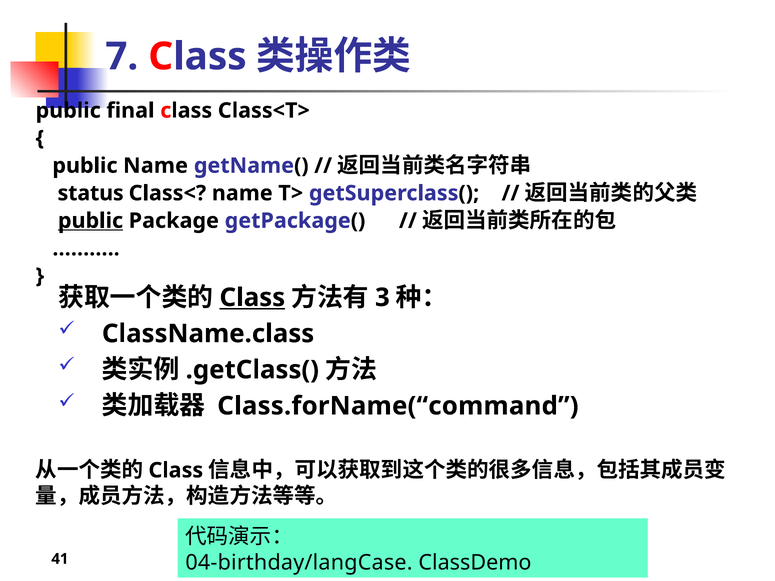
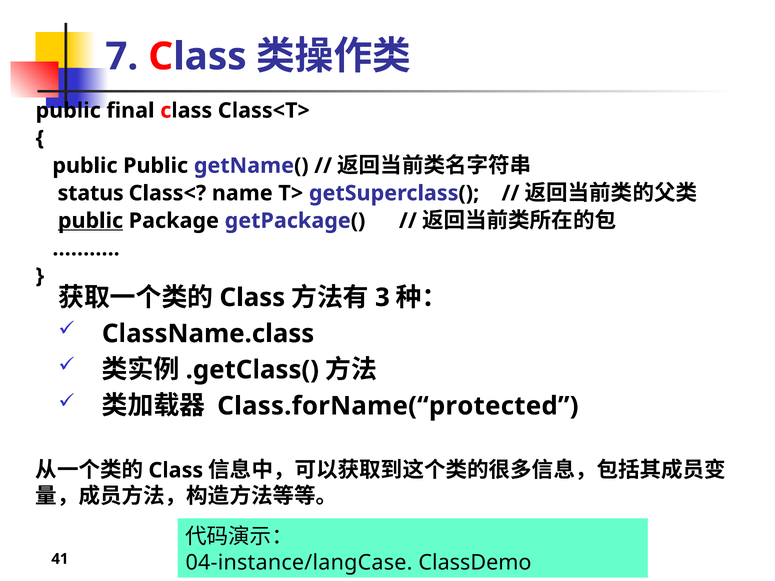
public Name: Name -> Public (156, 166)
Class underline: present -> none (252, 298)
Class.forName(“command: Class.forName(“command -> Class.forName(“protected (398, 406)
04-birthday/langCase: 04-birthday/langCase -> 04-instance/langCase (299, 563)
